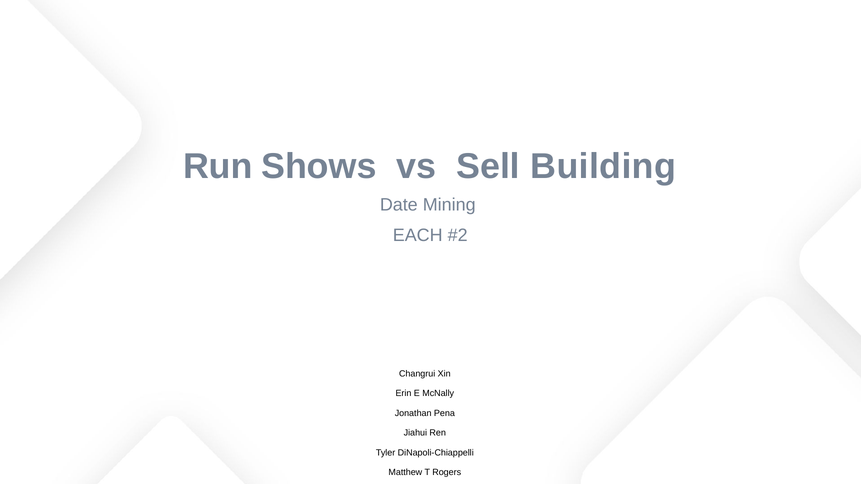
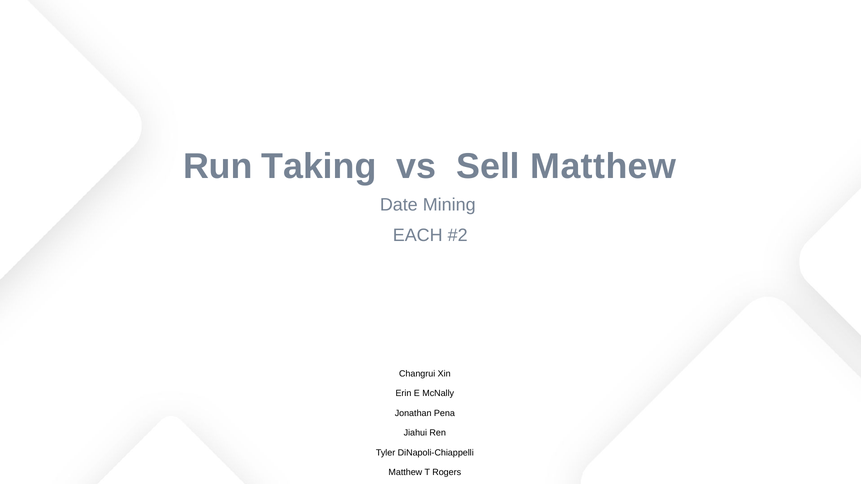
Shows: Shows -> Taking (319, 166)
Sell Building: Building -> Matthew (603, 166)
